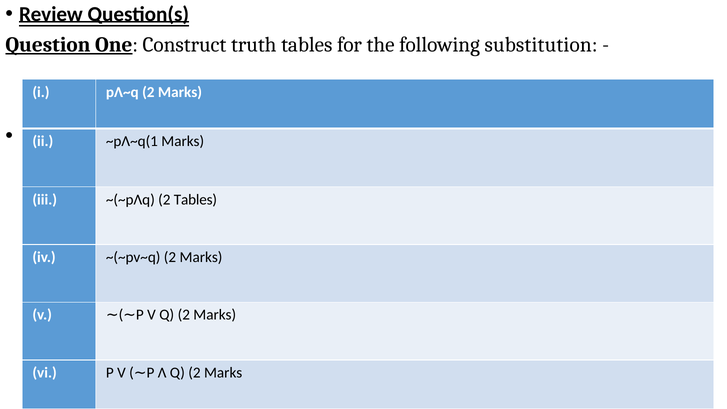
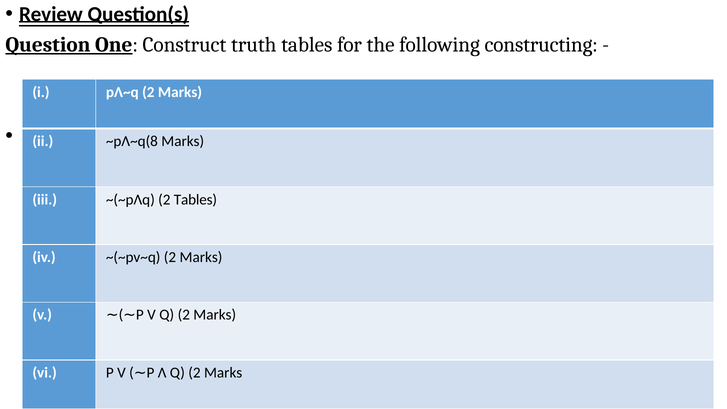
substitution: substitution -> constructing (541, 45)
~pΛ~q(1: ~pΛ~q(1 -> ~pΛ~q(8 (132, 141)
